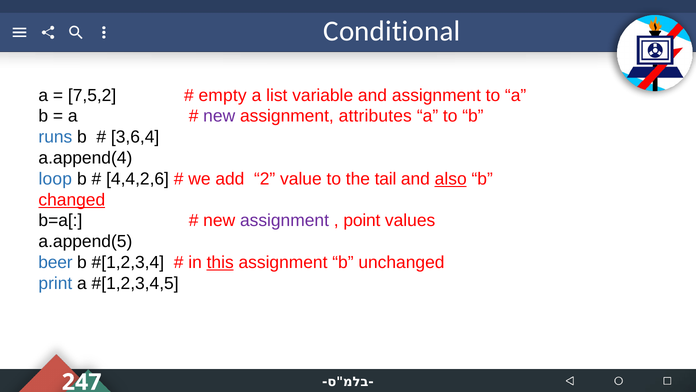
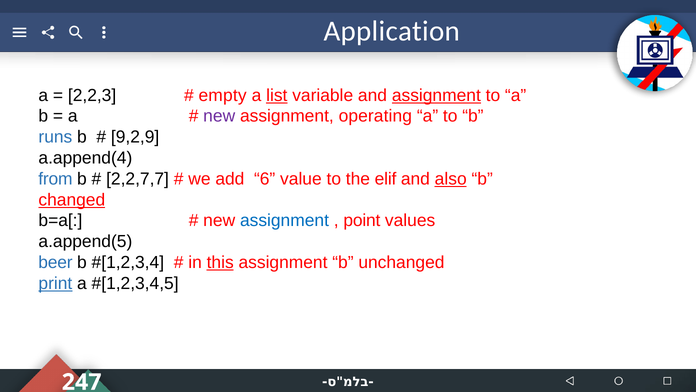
Conditional: Conditional -> Application (392, 31)
7,5,2: 7,5,2 -> 2,2,3 (92, 95)
list underline: none -> present (277, 95)
assignment underline: none -> present (436, 95)
attributes: attributes -> operating (375, 116)
3,6,4: 3,6,4 -> 9,2,9 (135, 137)
loop: loop -> from (55, 179)
4,4,2,6: 4,4,2,6 -> 2,2,7,7 (138, 179)
2: 2 -> 6 (265, 179)
tail: tail -> elif (386, 179)
assignment colour: purple -> blue (284, 220)
print underline: none -> present (55, 283)
